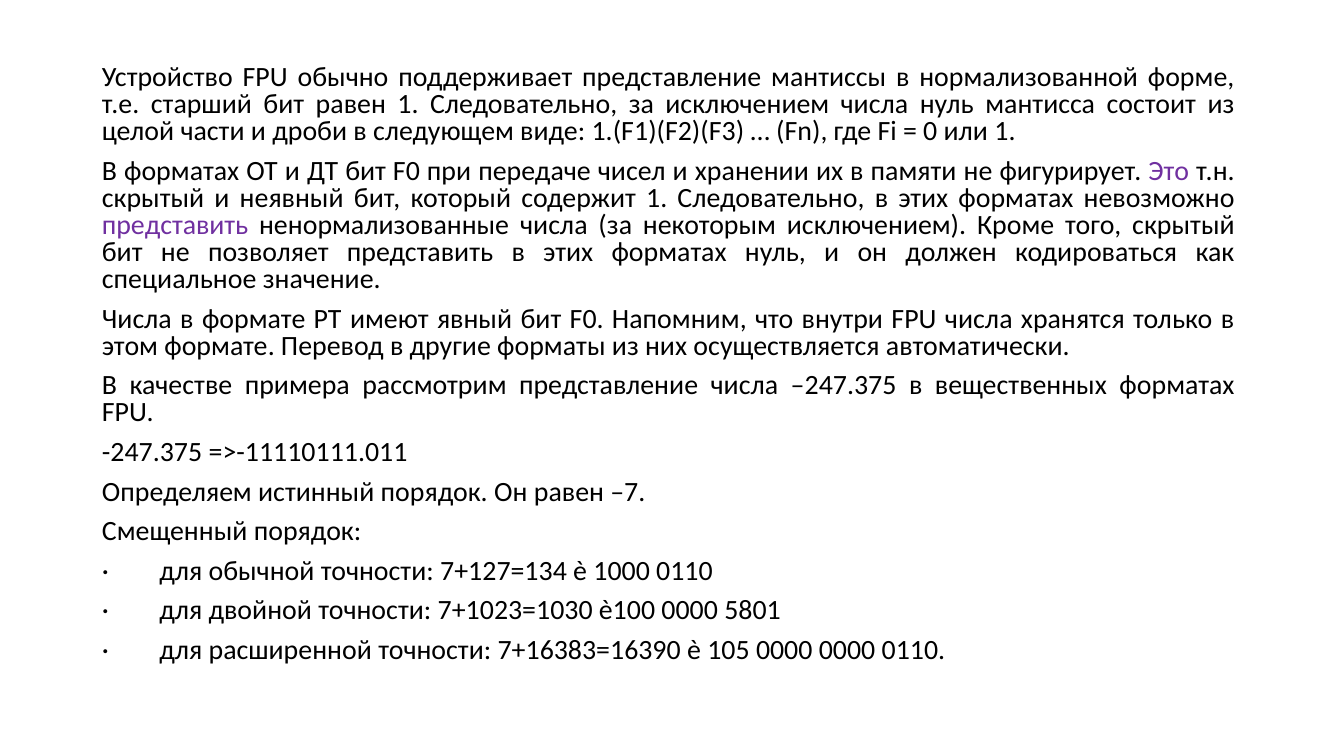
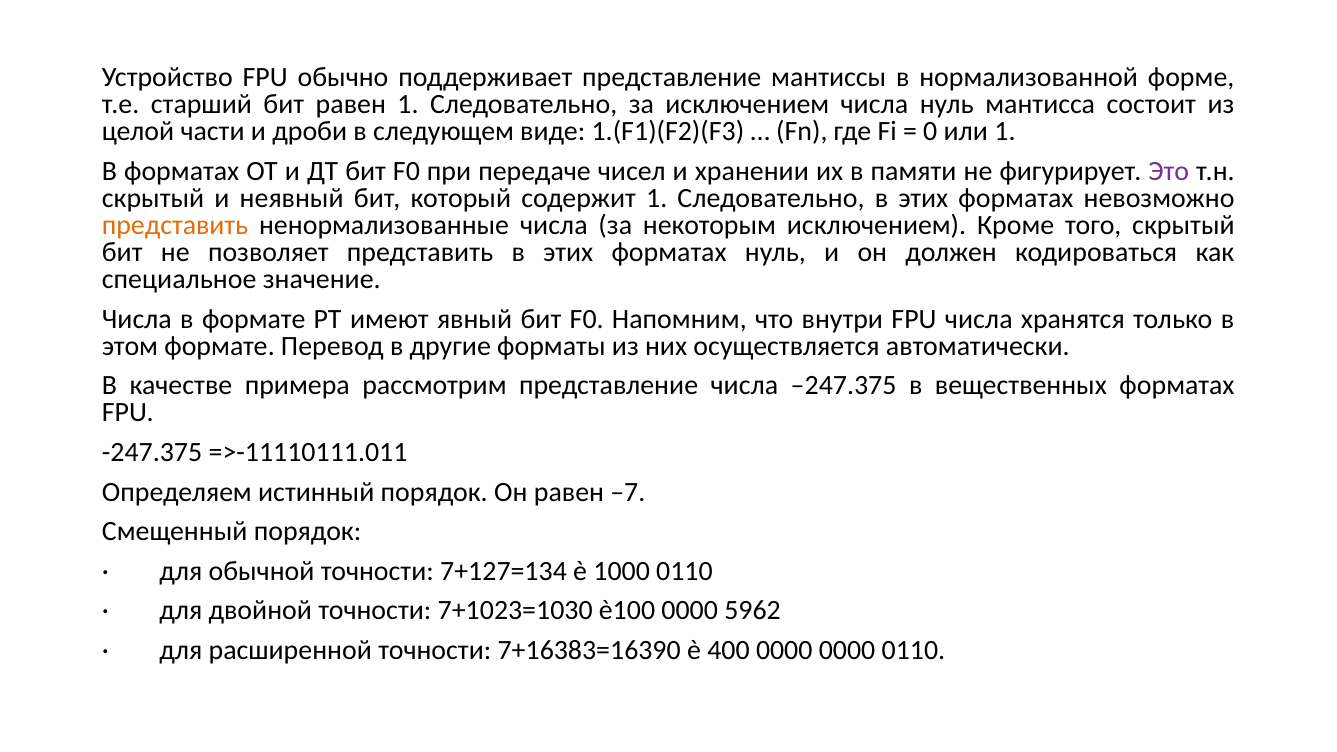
представить colour: purple -> orange (175, 225)
5801: 5801 -> 5962 (753, 611)
105: 105 -> 400 (728, 650)
